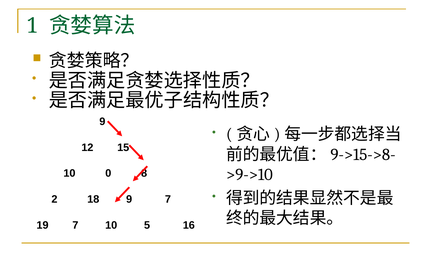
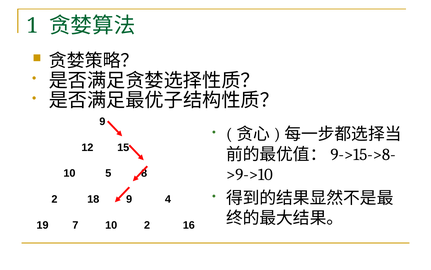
0: 0 -> 5 (108, 173)
7: 7 -> 4 (168, 199)
10 5: 5 -> 2 (147, 225)
